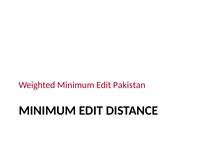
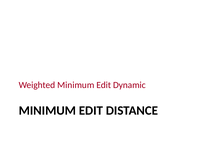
Pakistan: Pakistan -> Dynamic (129, 85)
